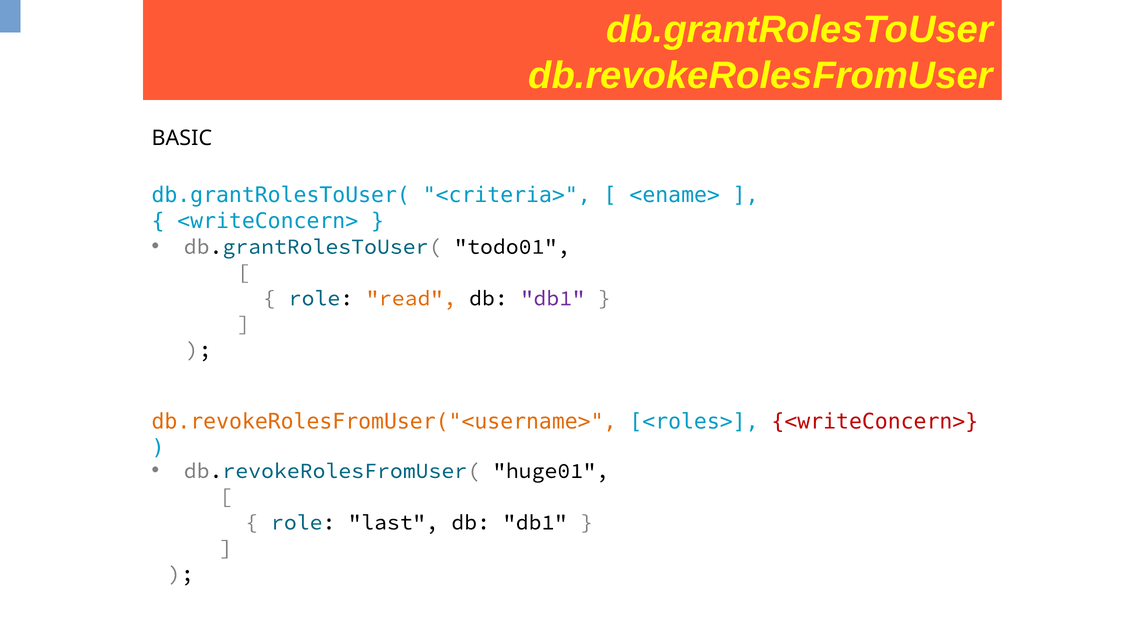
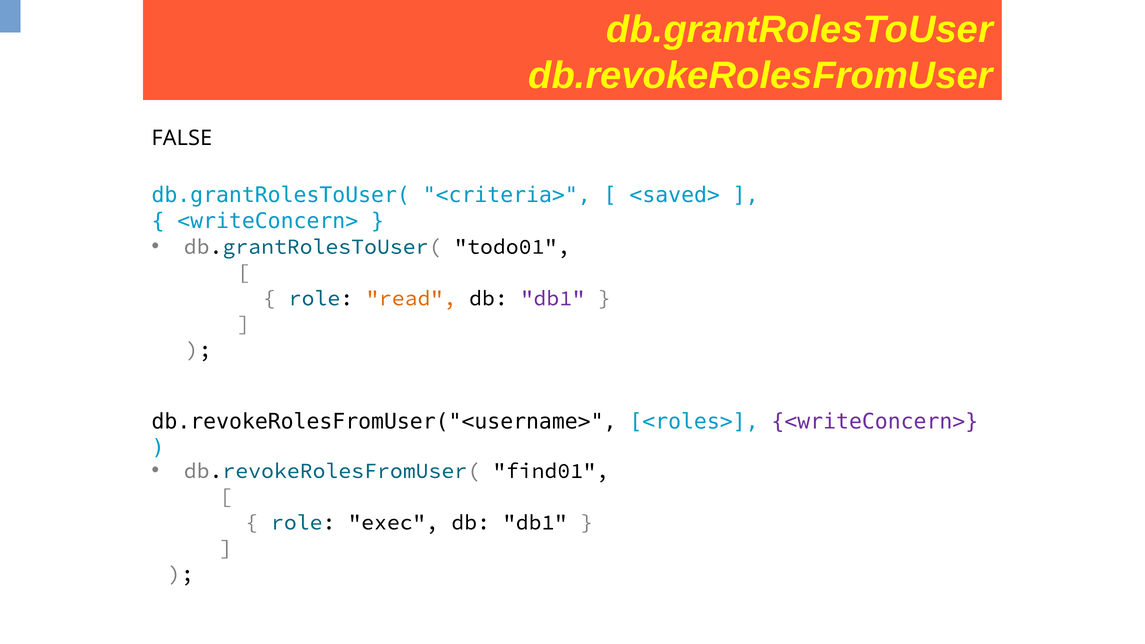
BASIC: BASIC -> FALSE (182, 138)
<ename>: <ename> -> <saved> (675, 195)
db.revokeRolesFromUser("<username> colour: orange -> black (384, 422)
<writeConcern> colour: red -> purple (875, 422)
huge01: huge01 -> find01 (551, 471)
last: last -> exec (393, 522)
